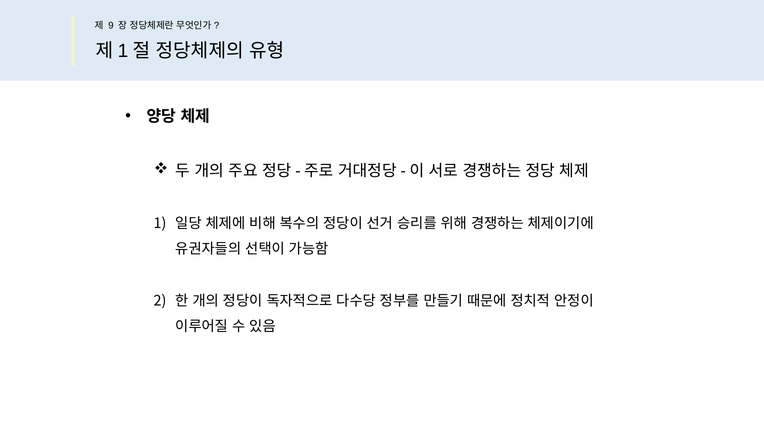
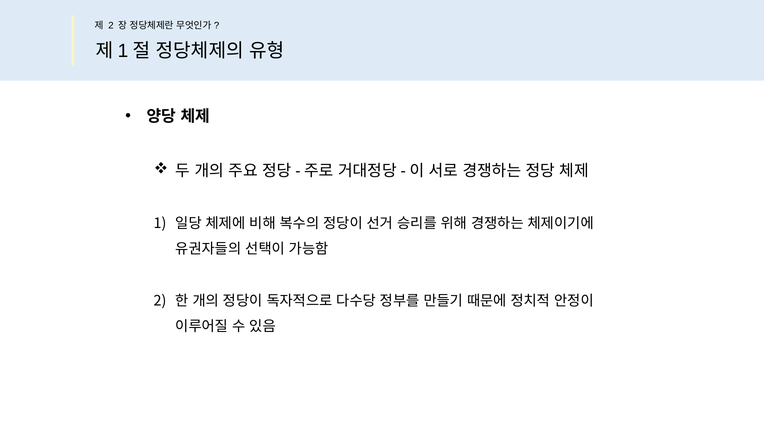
9: 9 -> 2 (111, 26)
